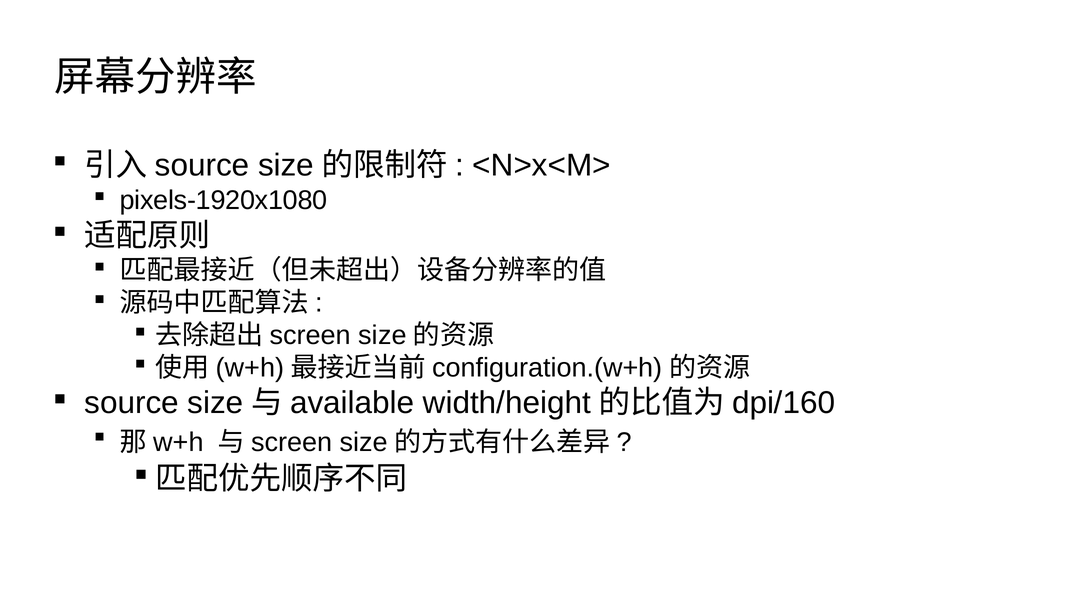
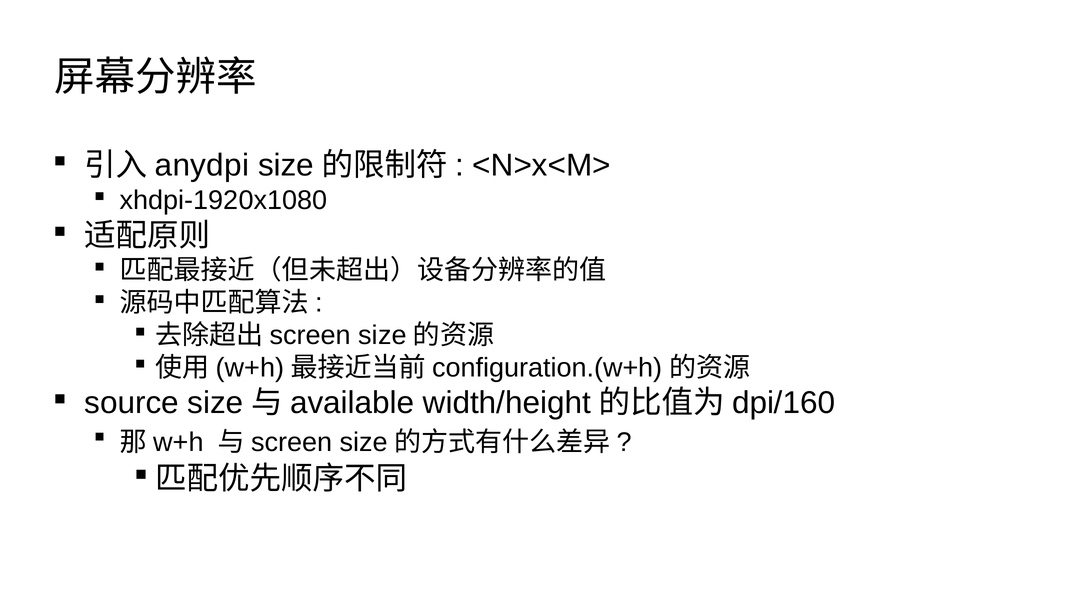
source: source -> anydpi (202, 165)
pixels-1920x1080: pixels-1920x1080 -> xhdpi-1920x1080 (223, 200)
